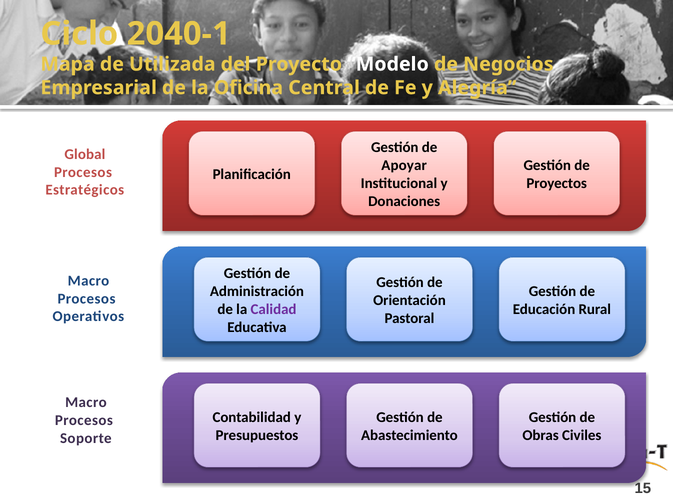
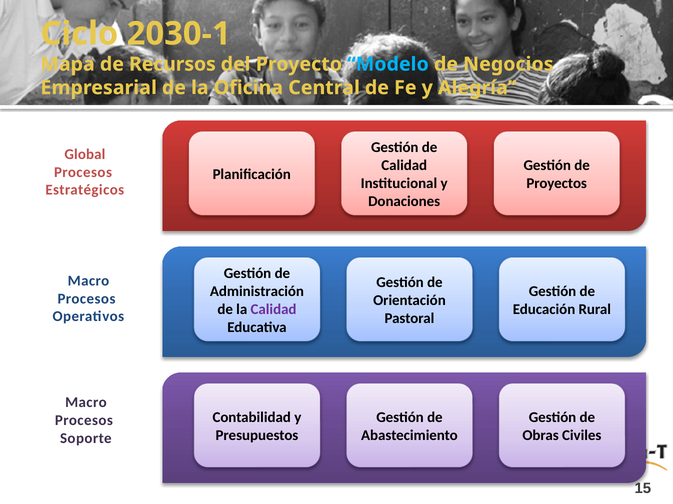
2040-1: 2040-1 -> 2030-1 (179, 34)
Utilizada: Utilizada -> Recursos (172, 64)
Modelo colour: white -> light blue (388, 64)
Apoyar: Apoyar -> Calidad (404, 166)
